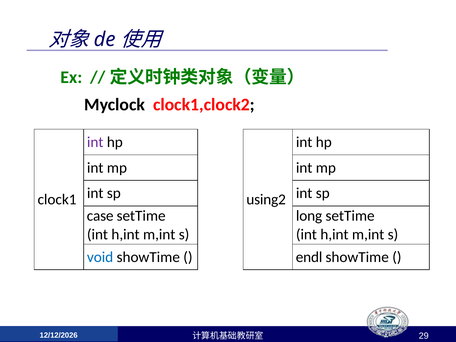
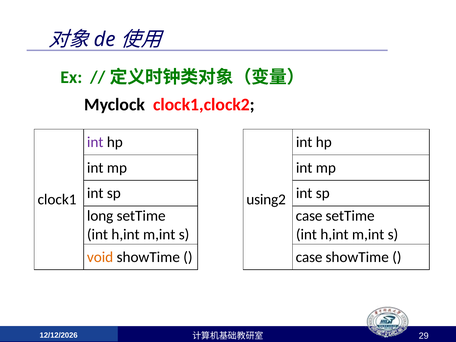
case: case -> long (100, 216)
long: long -> case (309, 216)
void colour: blue -> orange (100, 257)
endl: endl -> case (309, 257)
